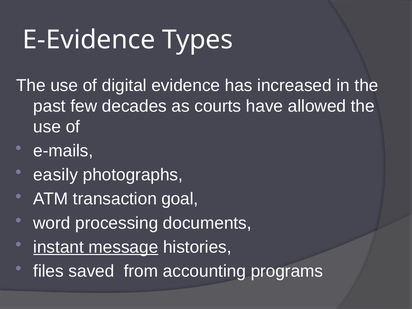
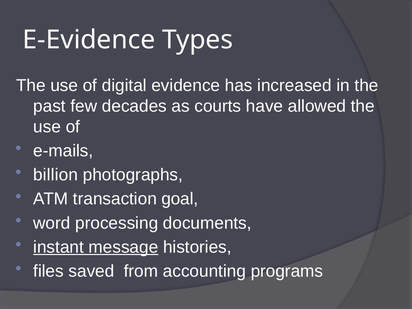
easily: easily -> billion (56, 175)
